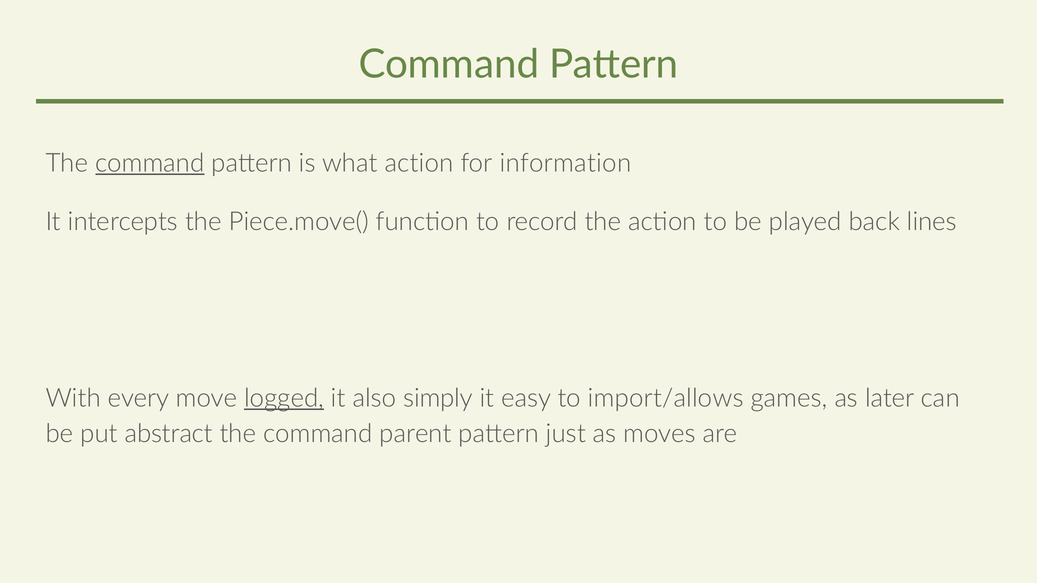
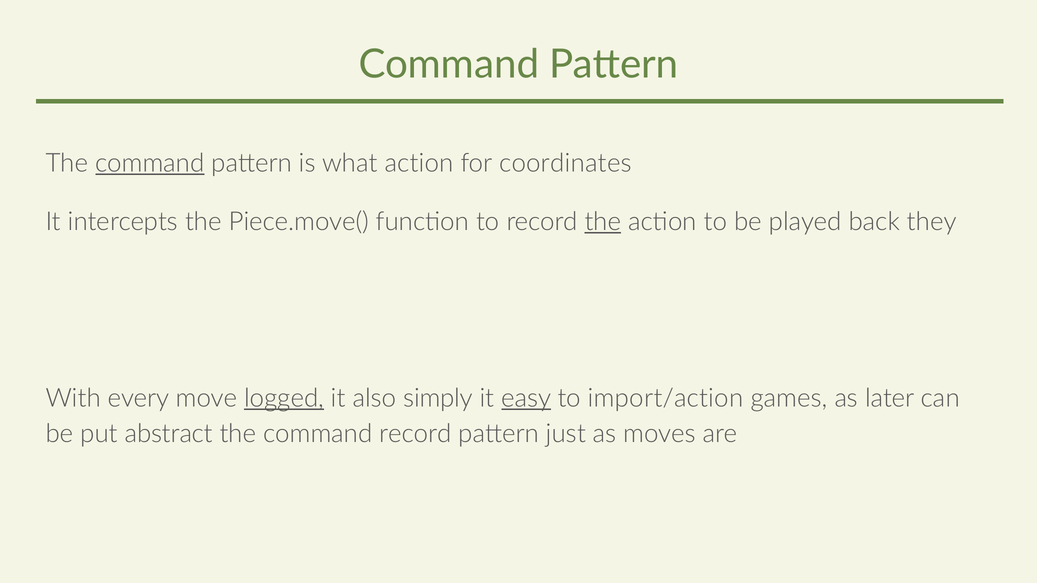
information: information -> coordinates (565, 163)
the underline: none -> present (603, 222)
lines: lines -> they (932, 222)
easy underline: none -> present (526, 398)
import/allows: import/allows -> import/action (666, 398)
command parent: parent -> record (415, 434)
